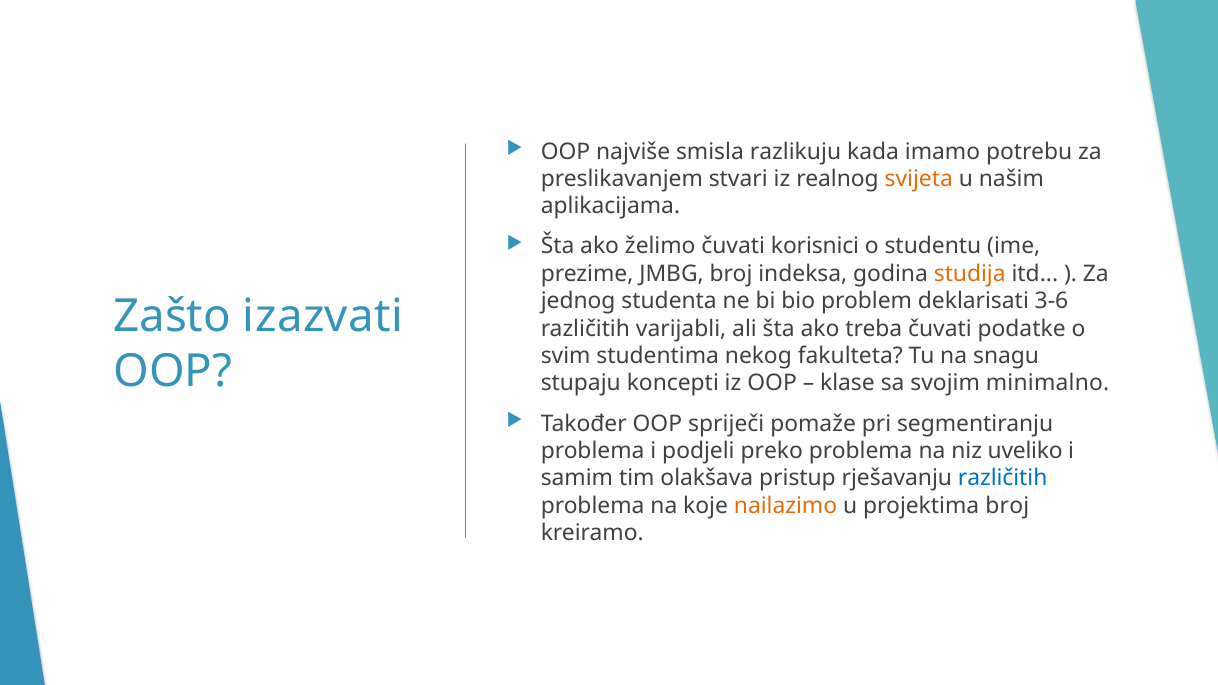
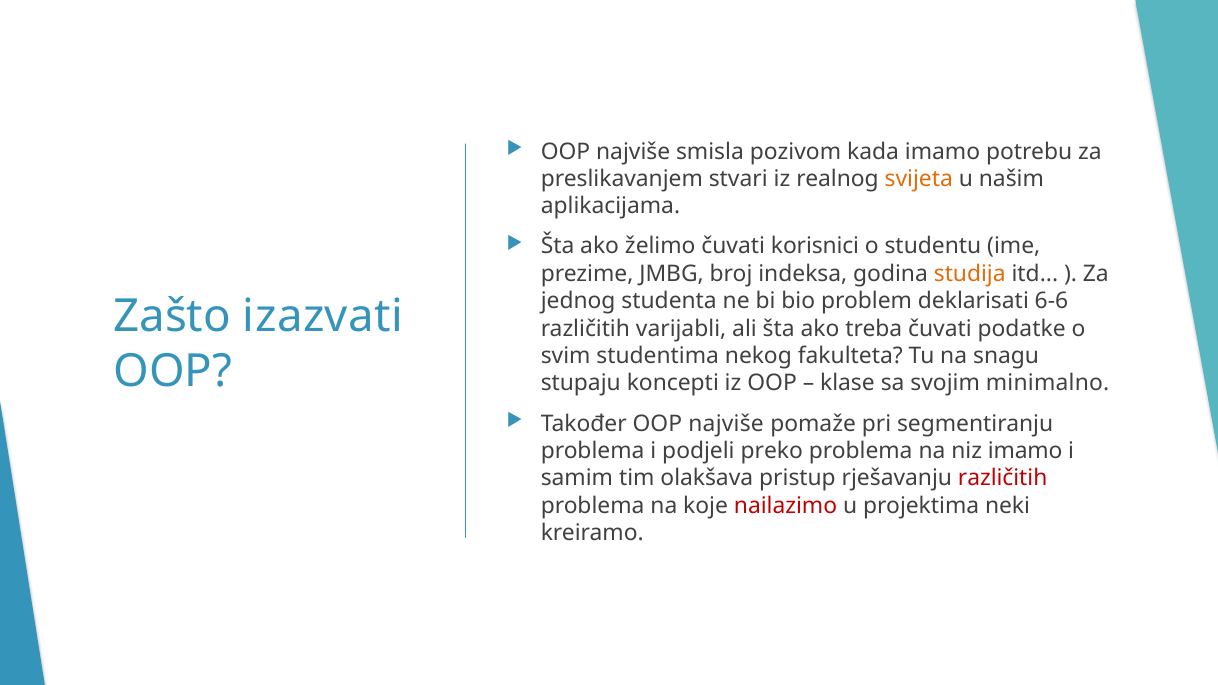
razlikuju: razlikuju -> pozivom (796, 152)
3-6: 3-6 -> 6-6 (1051, 301)
Također OOP spriječi: spriječi -> najviše (726, 424)
niz uveliko: uveliko -> imamo (1025, 451)
različitih colour: blue -> red (1003, 478)
nailazimo colour: orange -> red (786, 506)
projektima broj: broj -> neki (1008, 506)
